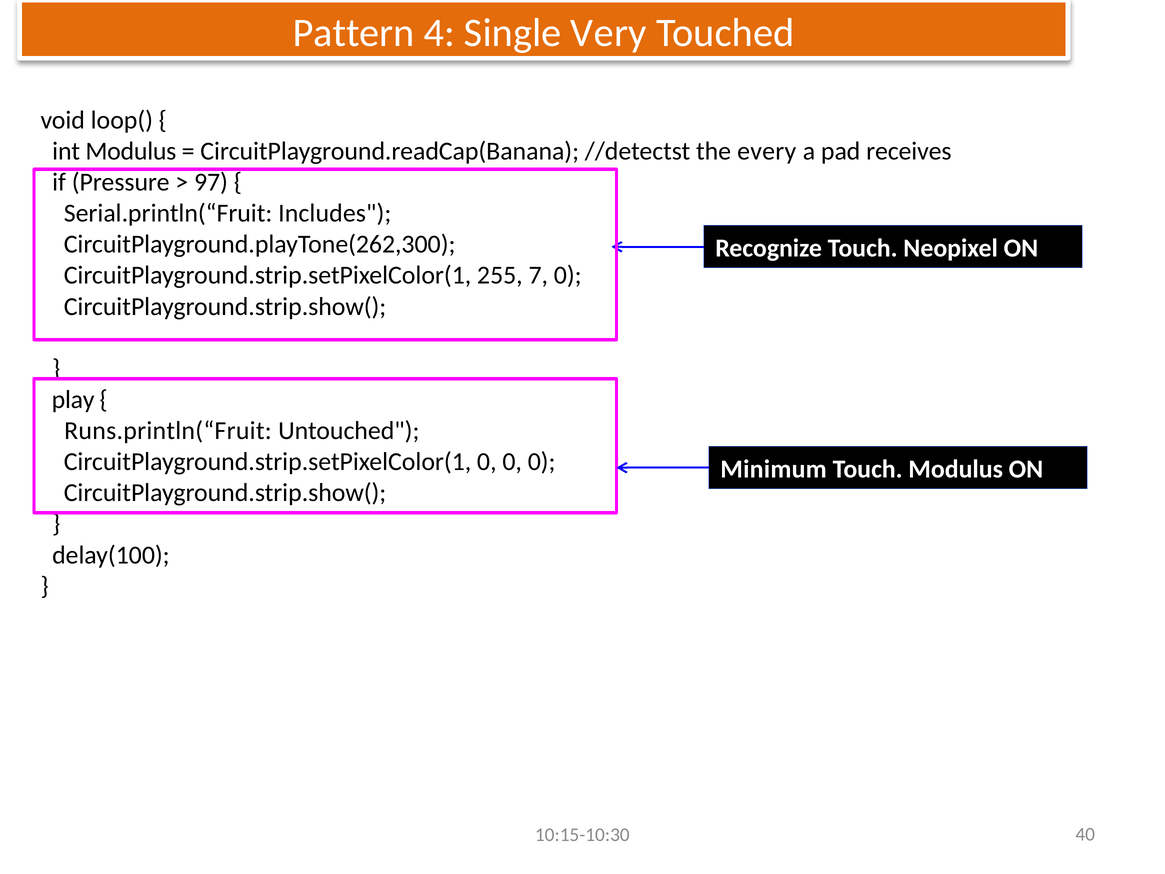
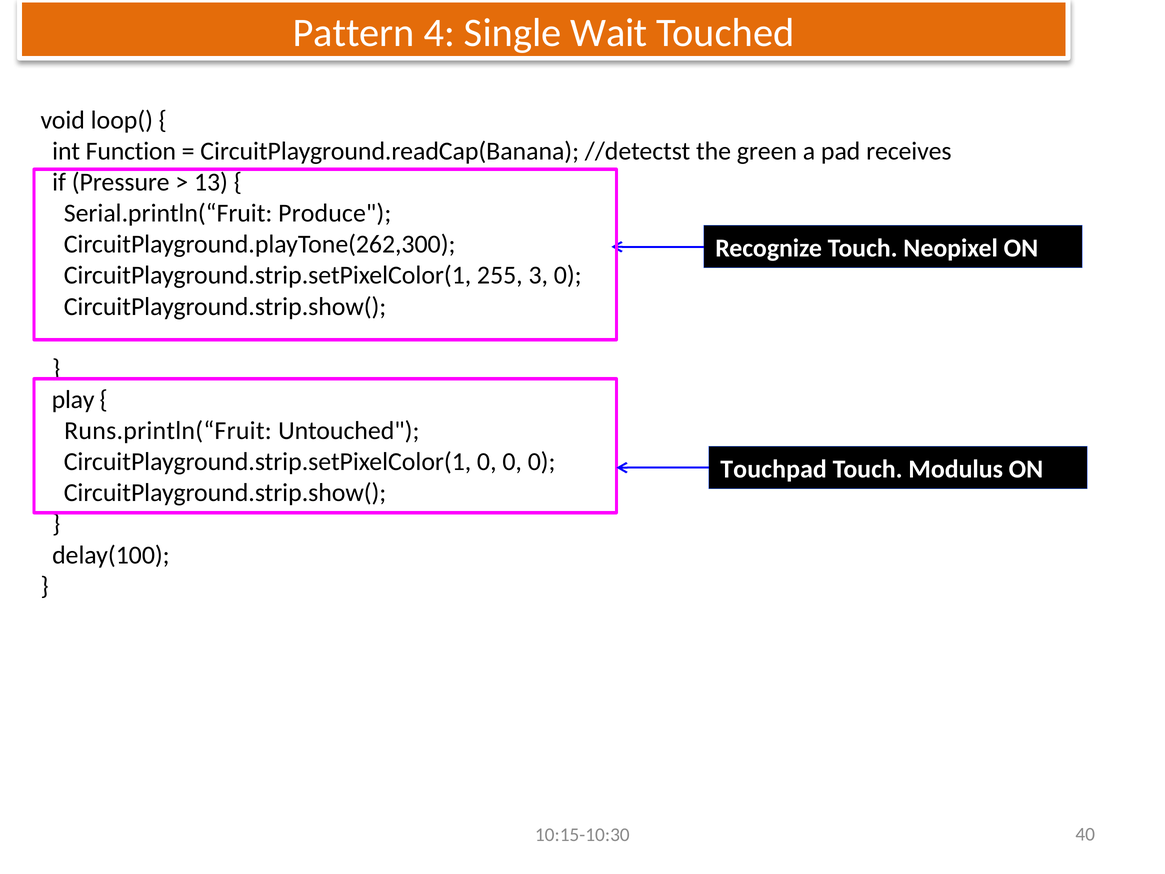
Very: Very -> Wait (609, 33)
int Modulus: Modulus -> Function (131, 151)
every: every -> green (767, 151)
97: 97 -> 13 (211, 182)
Includes: Includes -> Produce (335, 213)
7: 7 -> 3 (538, 275)
Minimum: Minimum -> Touchpad (774, 469)
